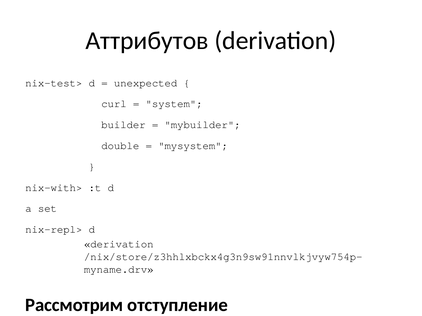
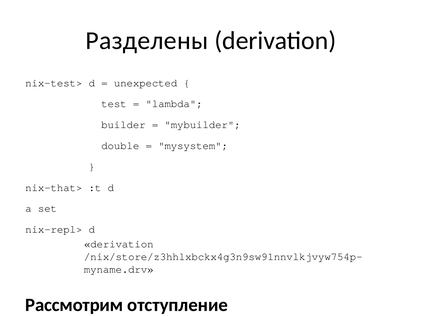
Аттрибутов: Аттрибутов -> Разделены (147, 41)
curl: curl -> test (114, 104)
system: system -> lambda (174, 104)
nix-with>: nix-with> -> nix-that> (54, 188)
